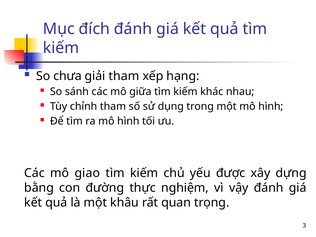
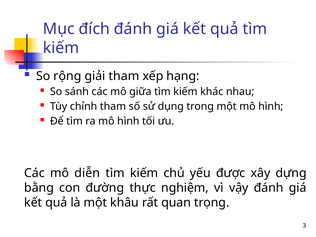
chưa: chưa -> rộng (67, 76)
giao: giao -> diễn (87, 173)
